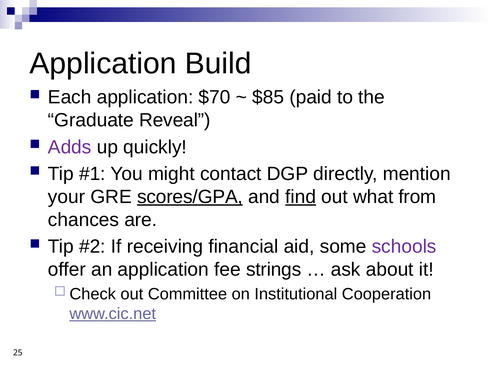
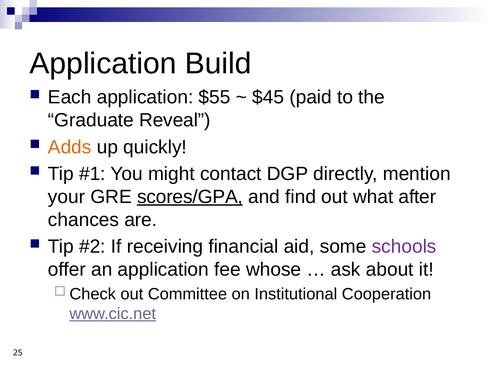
$70: $70 -> $55 (215, 97)
$85: $85 -> $45 (268, 97)
Adds colour: purple -> orange (70, 147)
find underline: present -> none (301, 197)
from: from -> after (417, 197)
strings: strings -> whose (274, 270)
